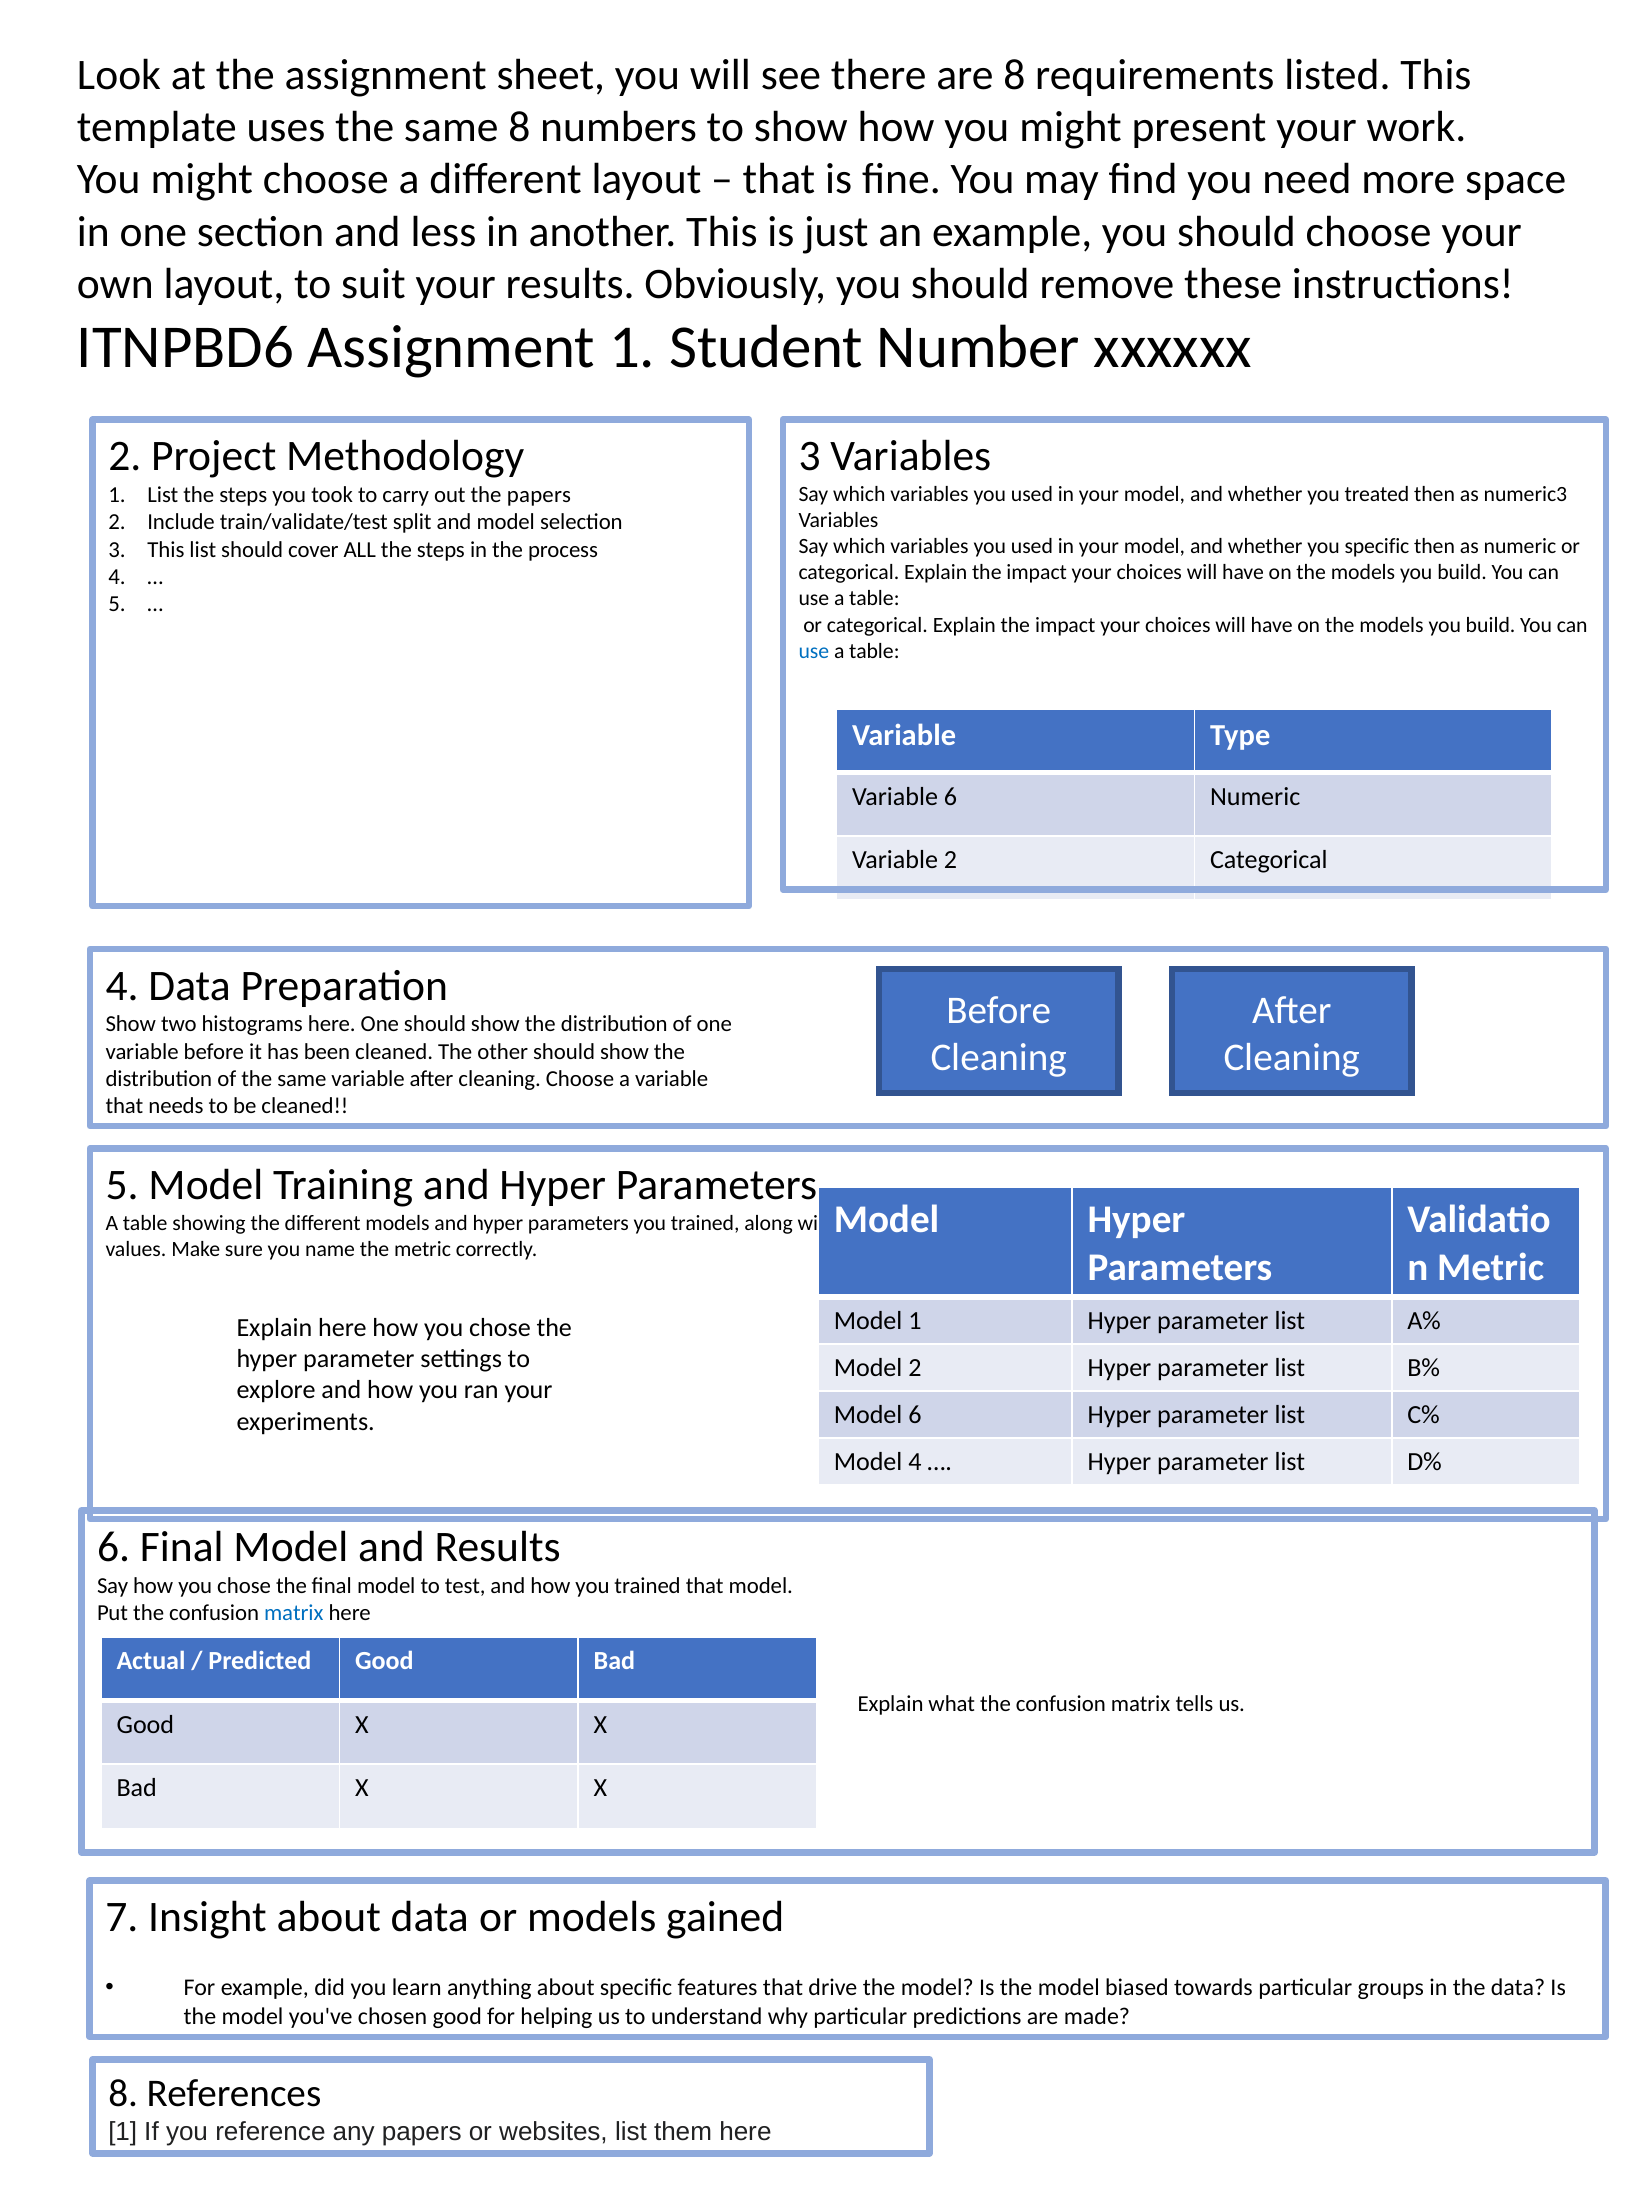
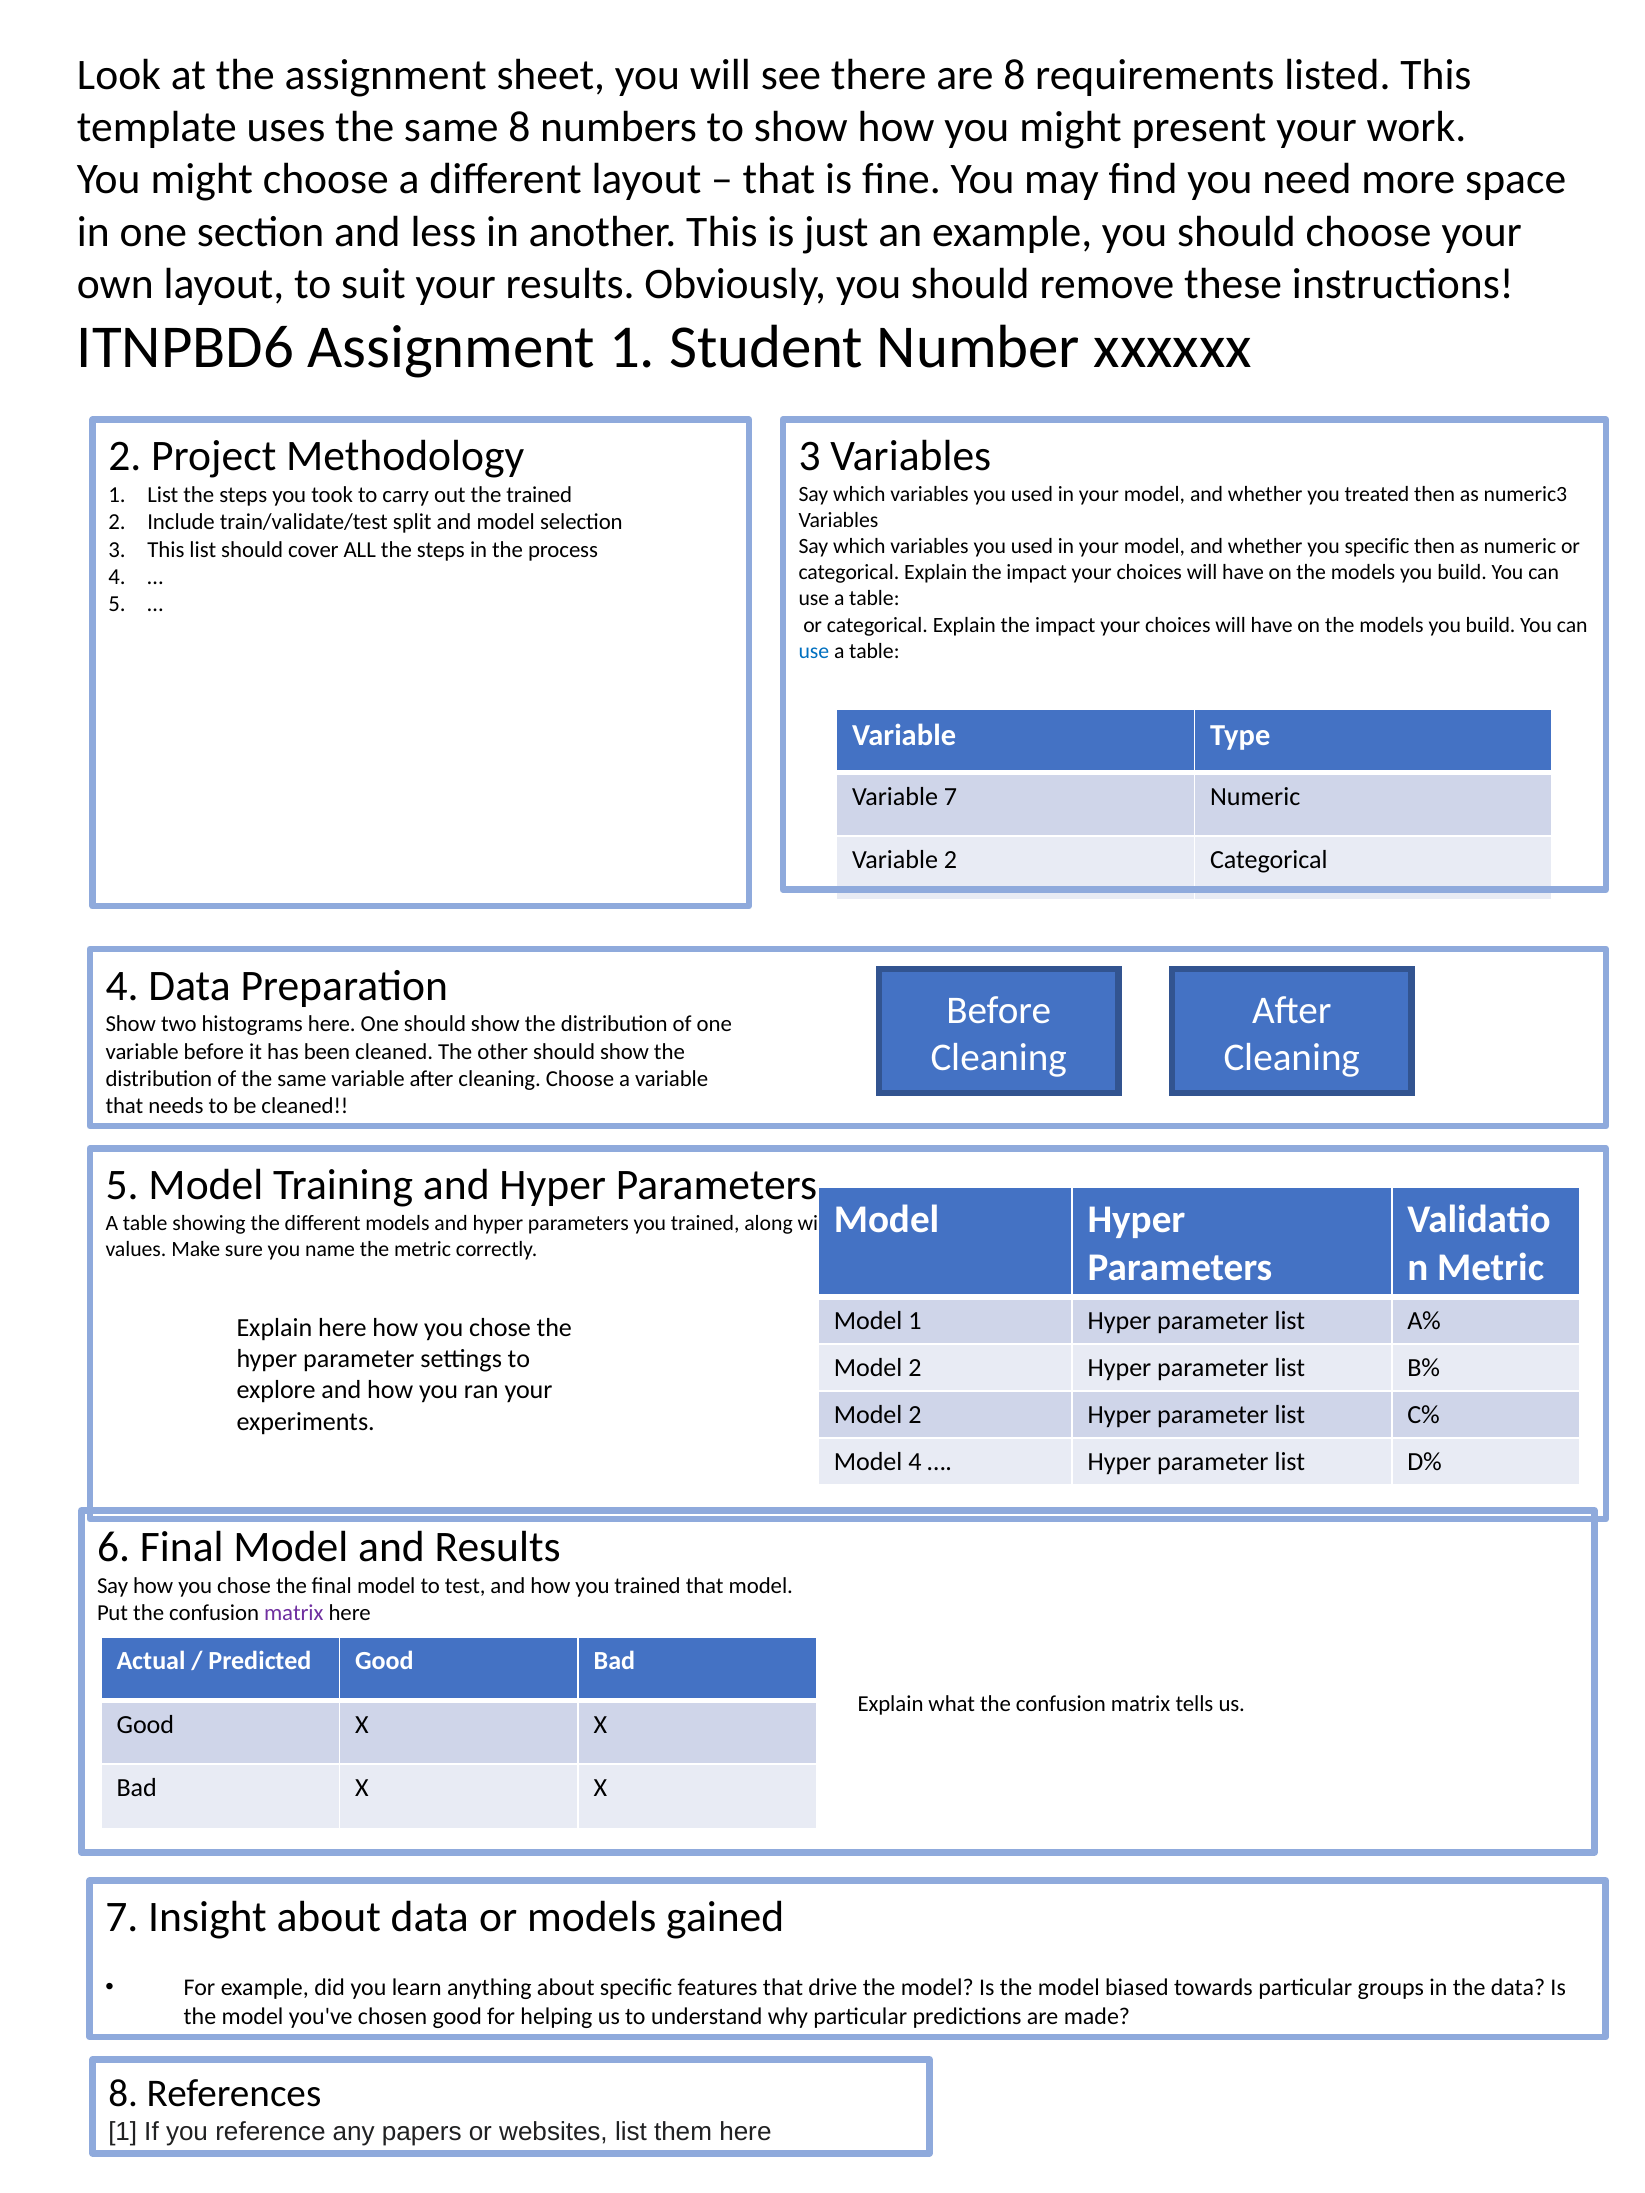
the papers: papers -> trained (539, 495)
Variable 6: 6 -> 7 (951, 797)
6: 6 -> 2 (915, 1415)
matrix colour: blue -> purple (294, 1613)
